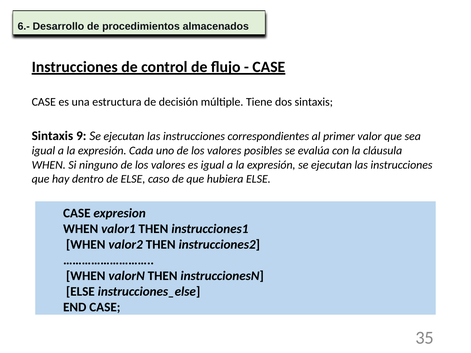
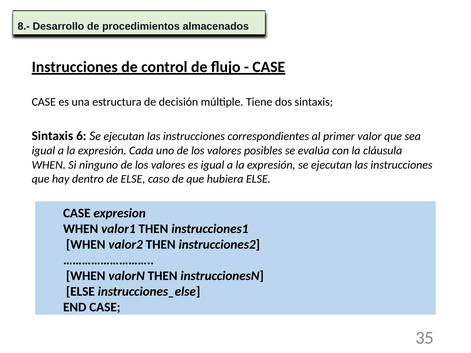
6.-: 6.- -> 8.- (24, 26)
9: 9 -> 6 (81, 136)
